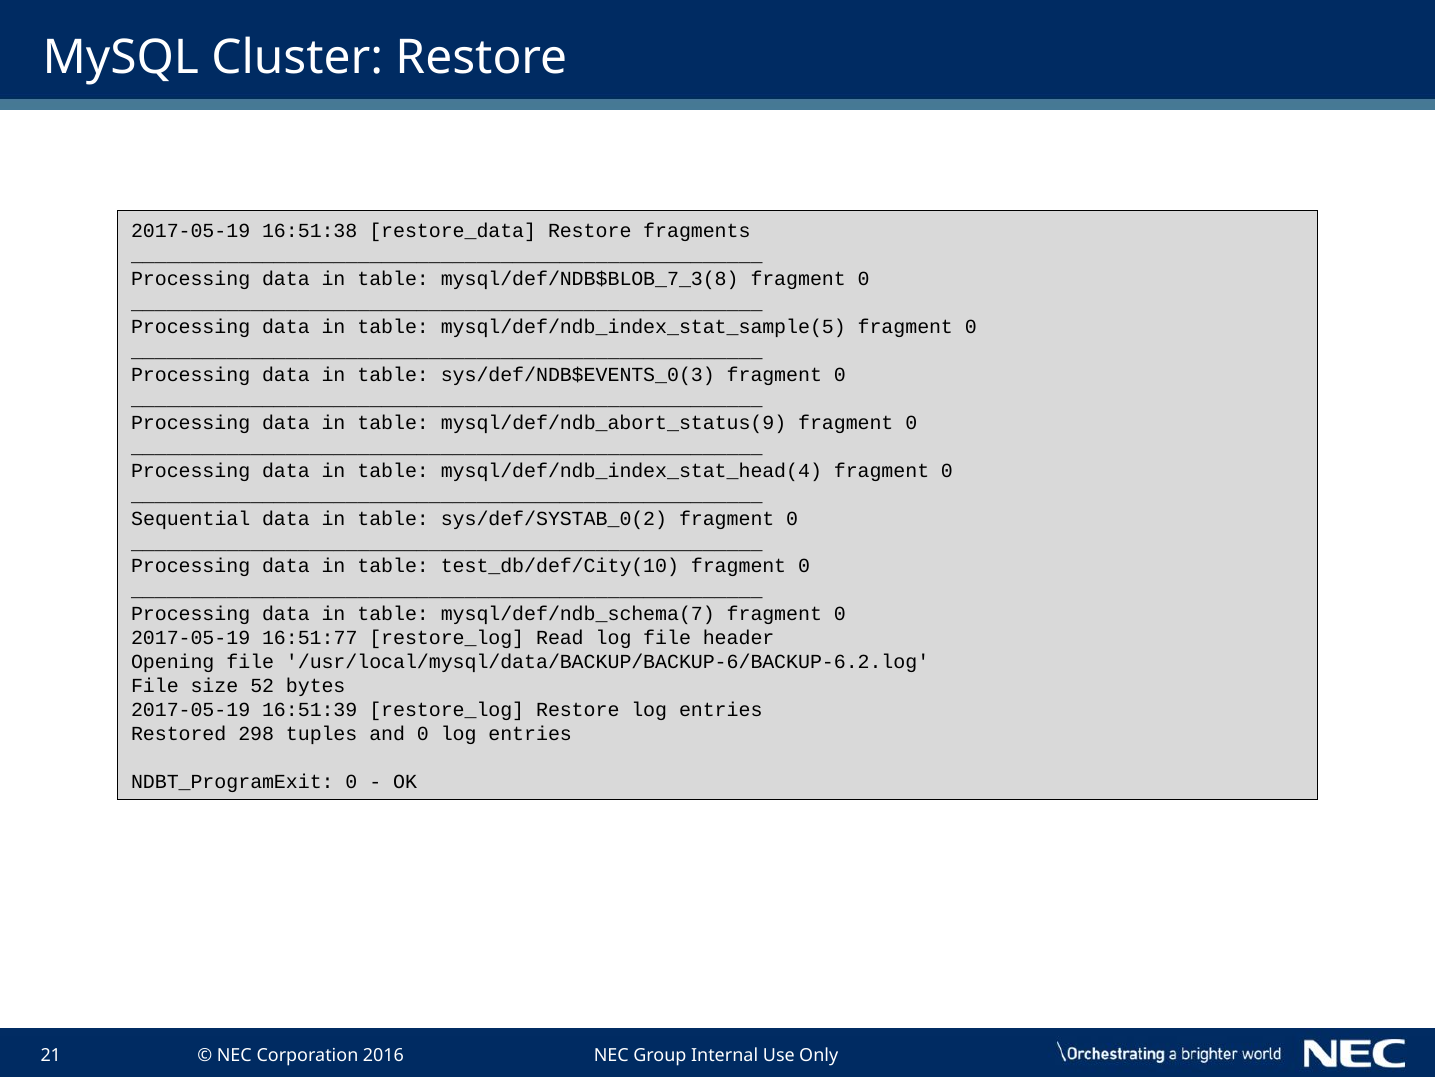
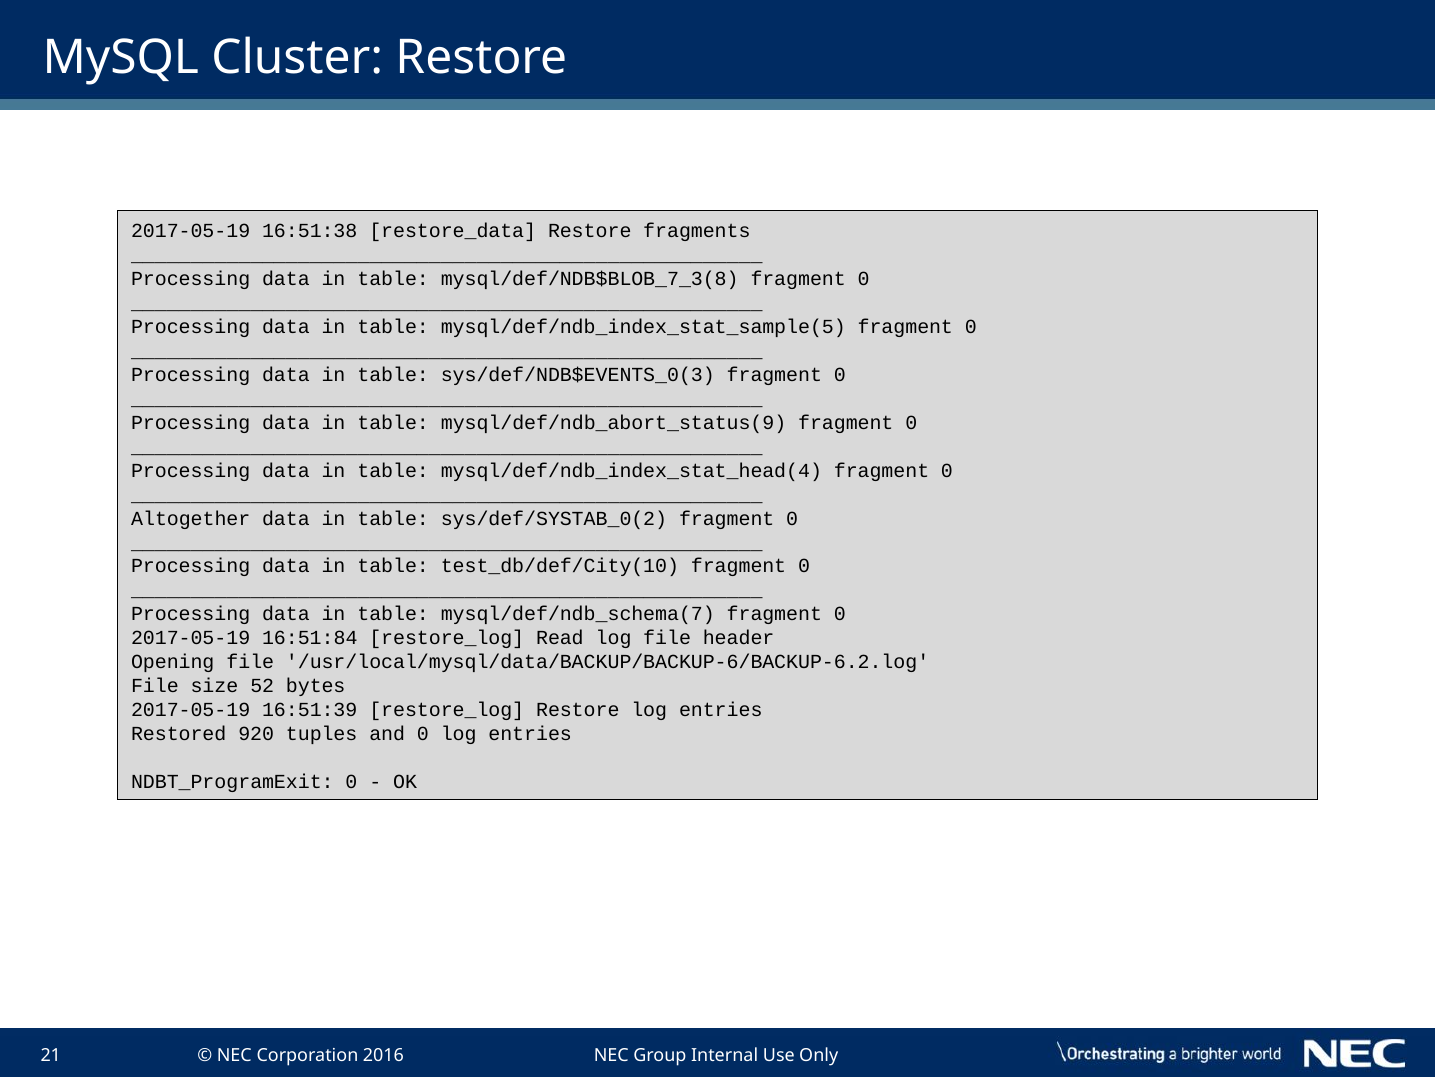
Sequential: Sequential -> Altogether (191, 518)
16:51:77: 16:51:77 -> 16:51:84 (310, 638)
298: 298 -> 920 (256, 734)
